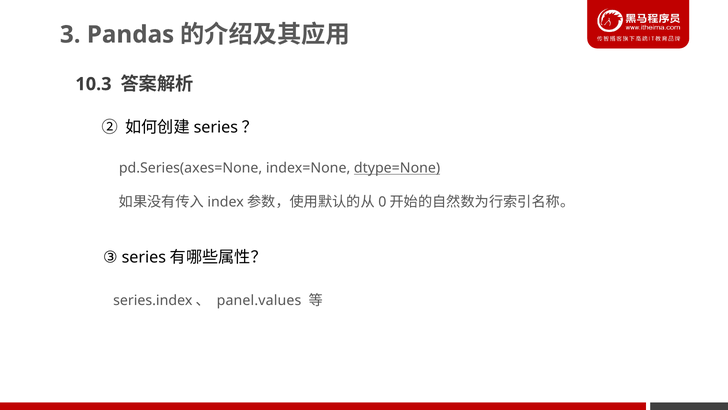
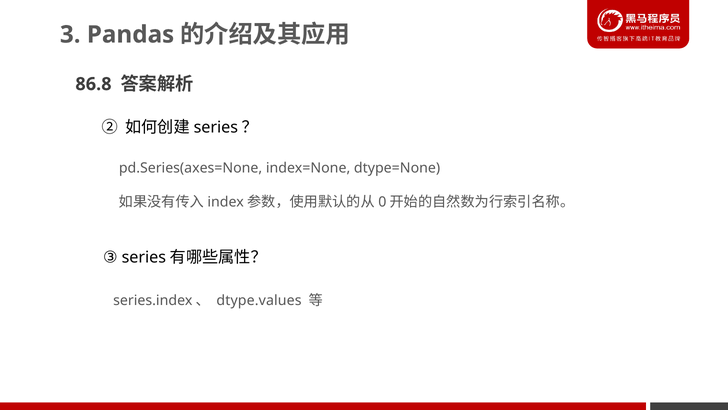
10.3: 10.3 -> 86.8 (93, 84)
dtype=None underline: present -> none (397, 168)
panel.values: panel.values -> dtype.values (259, 300)
